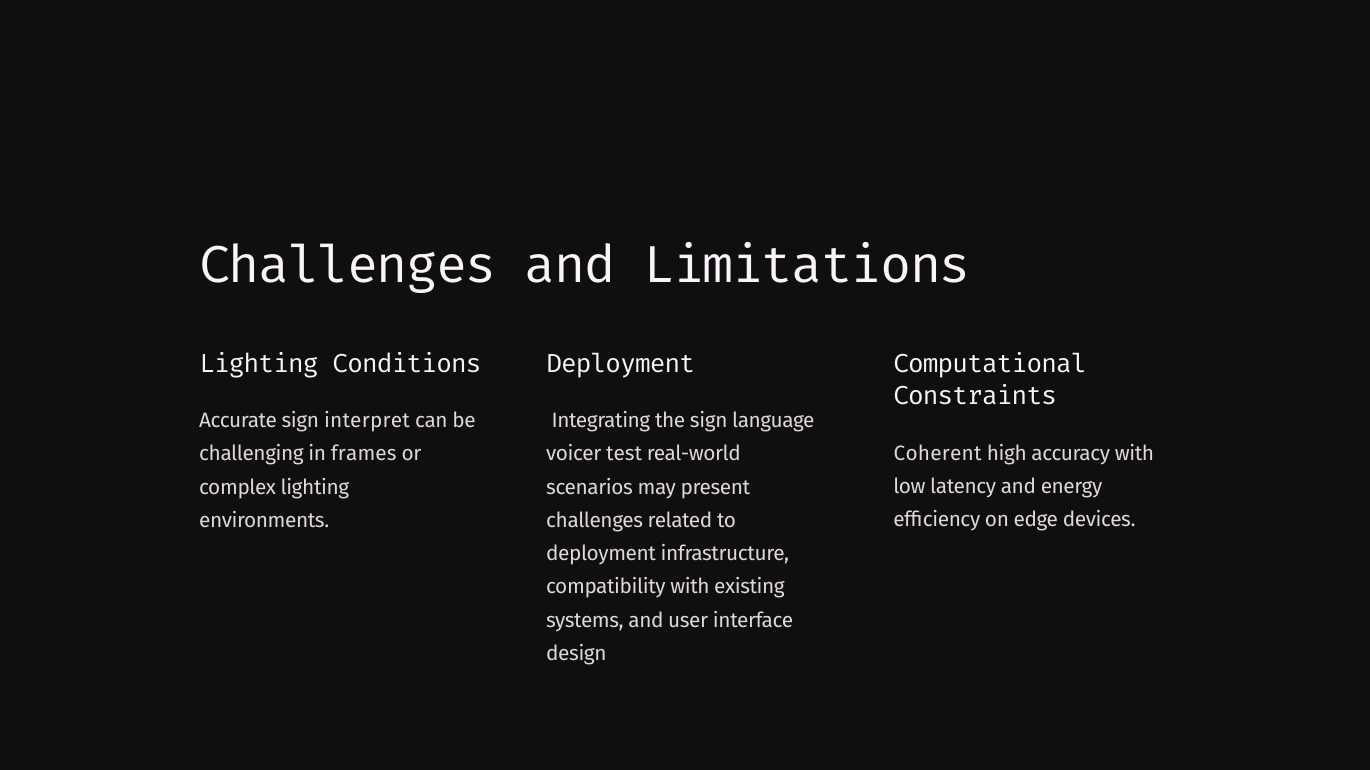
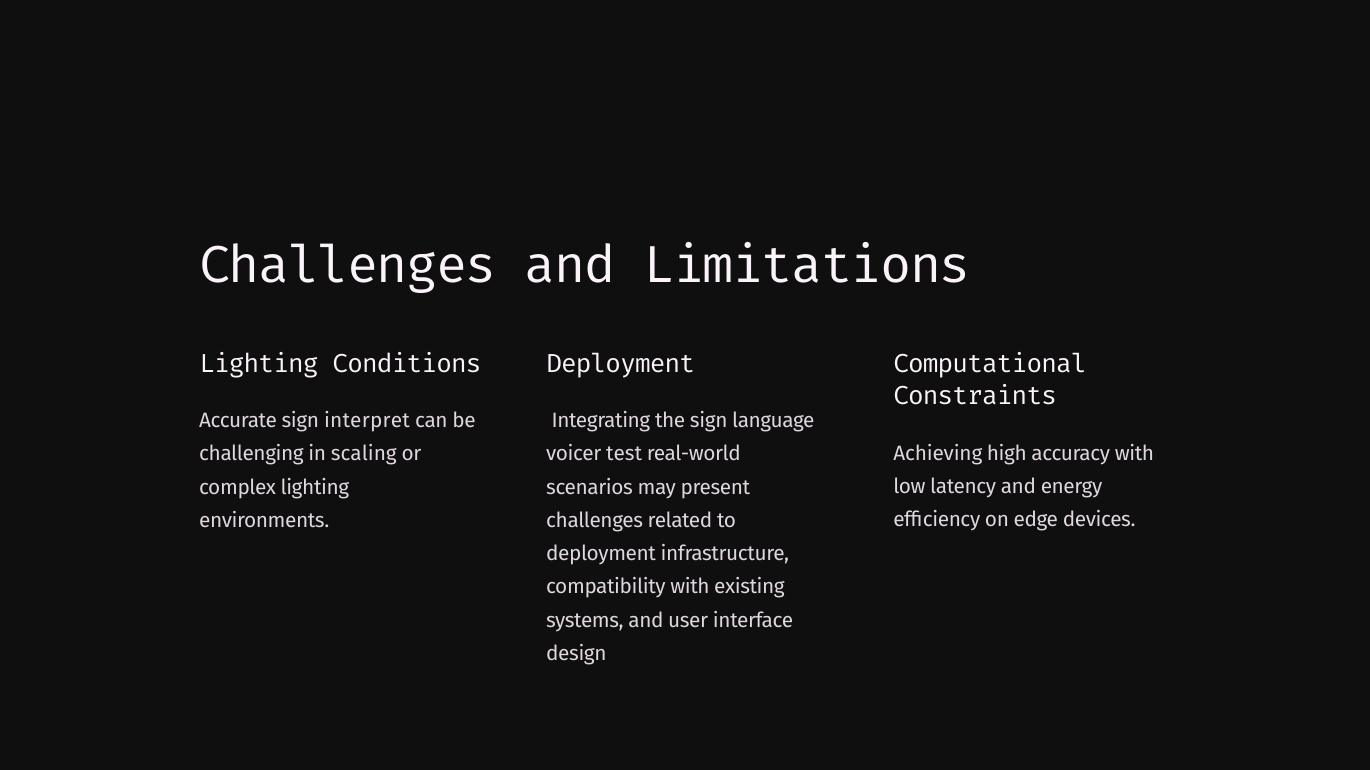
Coherent: Coherent -> Achieving (938, 454)
frames: frames -> scaling (364, 454)
